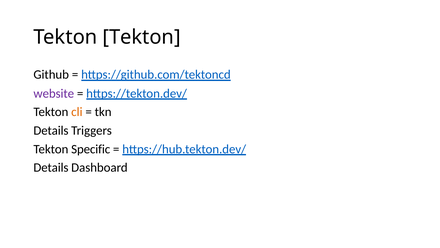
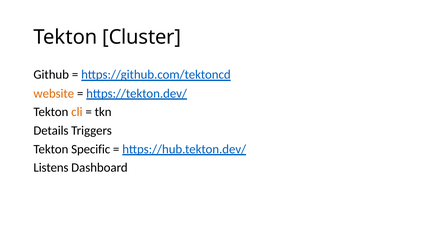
Tekton Tekton: Tekton -> Cluster (142, 37)
website colour: purple -> orange (54, 93)
Details: Details -> Listens (51, 167)
